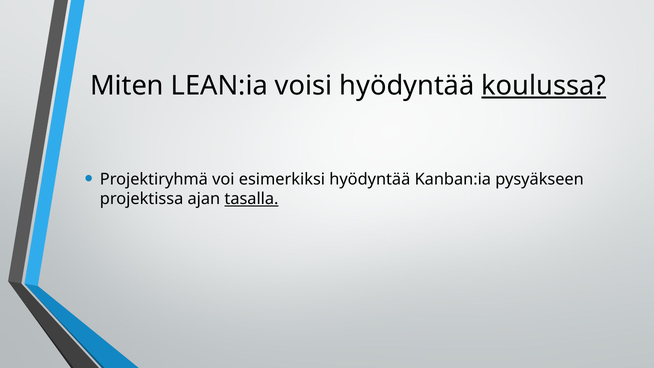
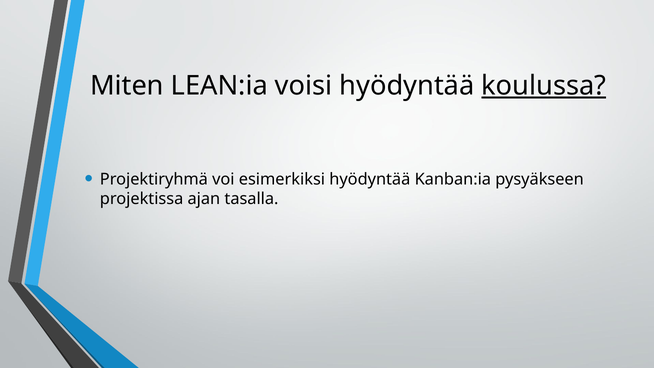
tasalla underline: present -> none (251, 199)
